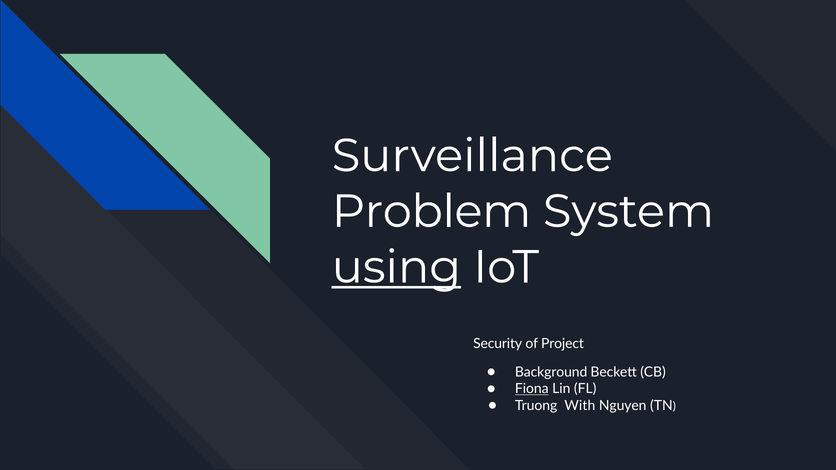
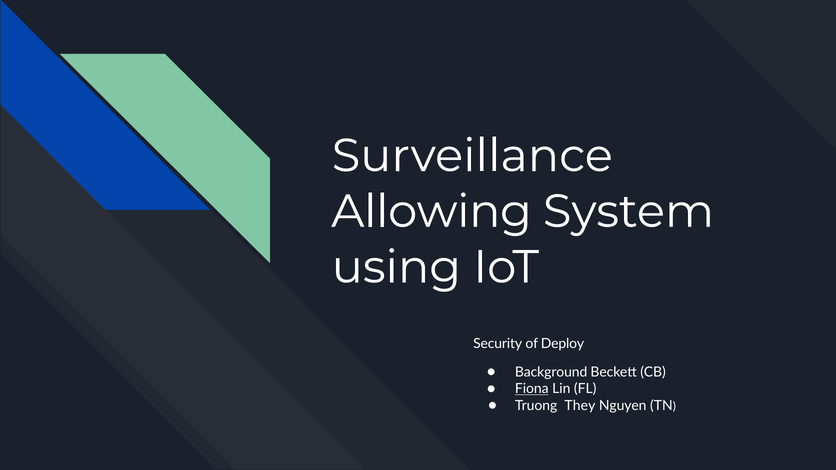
Problem: Problem -> Allowing (432, 212)
using underline: present -> none (396, 267)
Project: Project -> Deploy (562, 344)
With: With -> They (580, 406)
